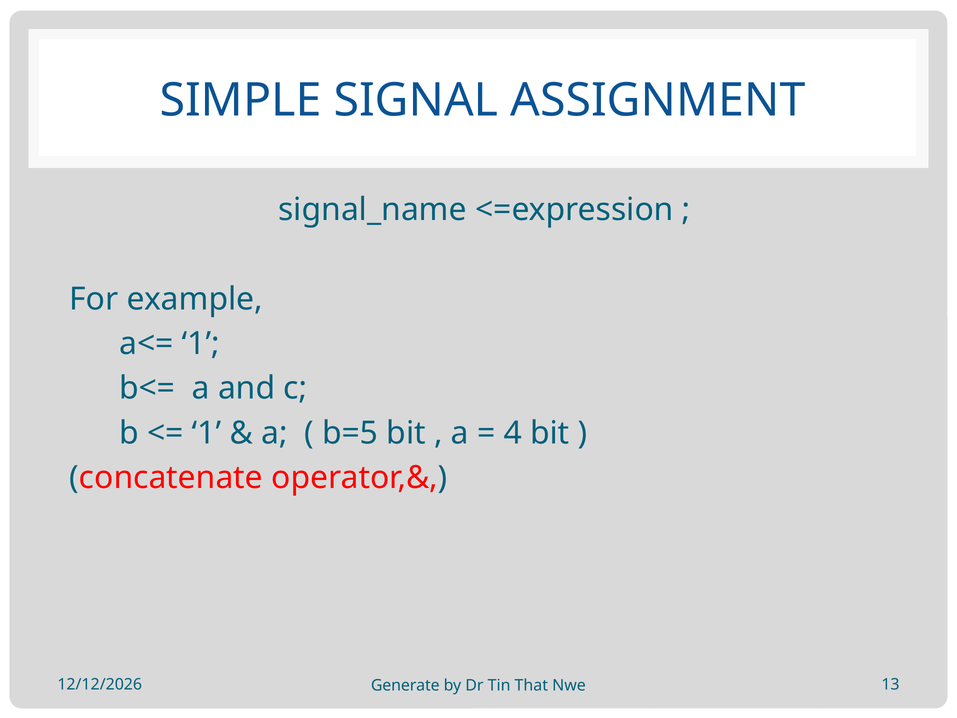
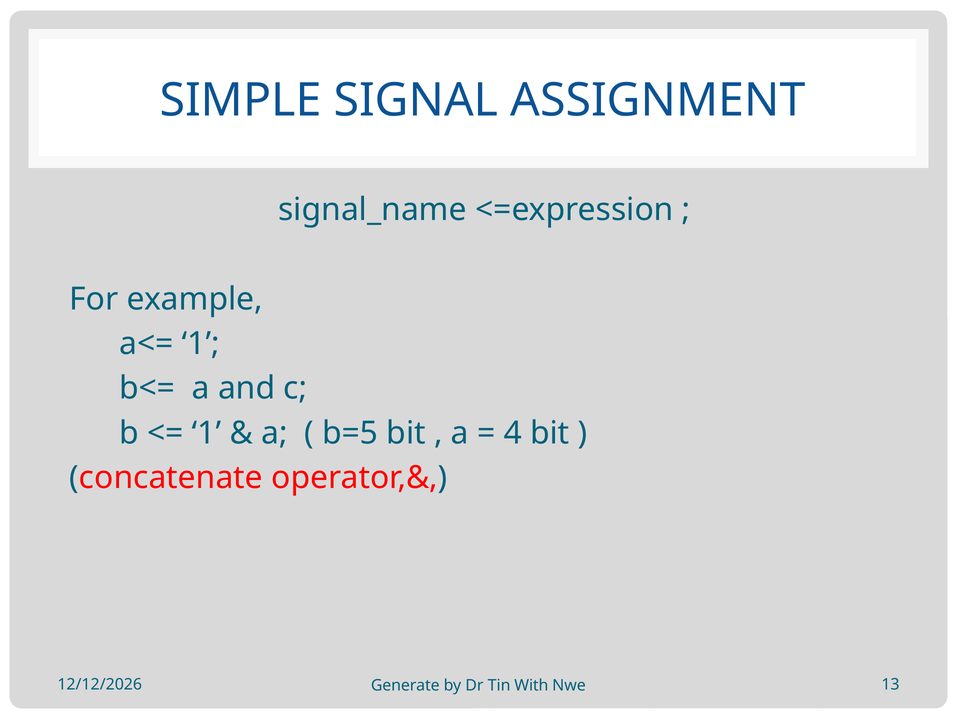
That: That -> With (531, 685)
